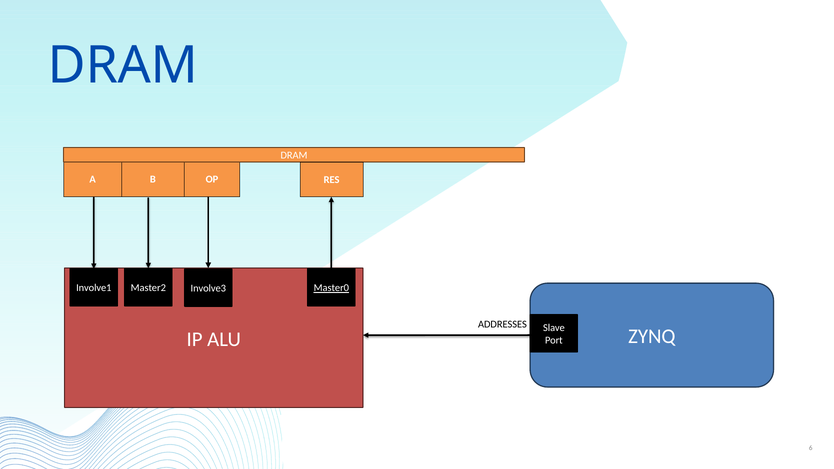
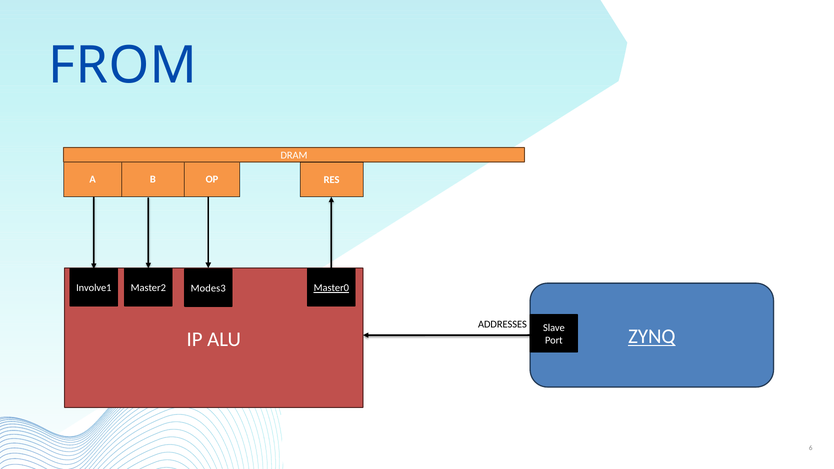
DRAM: DRAM -> FROM (123, 66)
Involve3: Involve3 -> Modes3 (208, 288)
ZYNQ underline: none -> present (652, 337)
